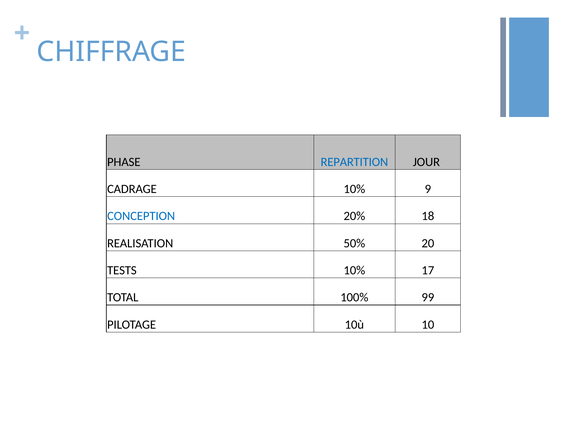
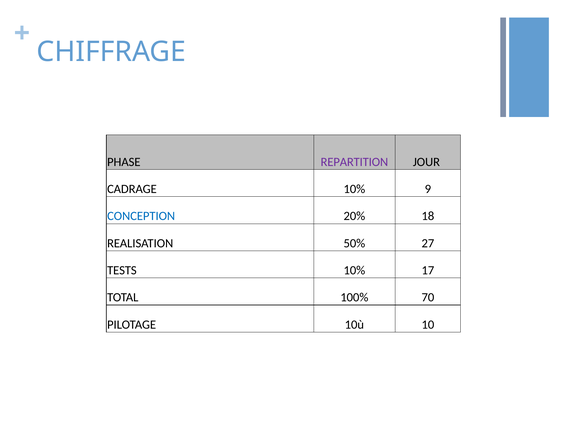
REPARTITION colour: blue -> purple (354, 162)
20: 20 -> 27 (428, 243)
99: 99 -> 70 (428, 297)
